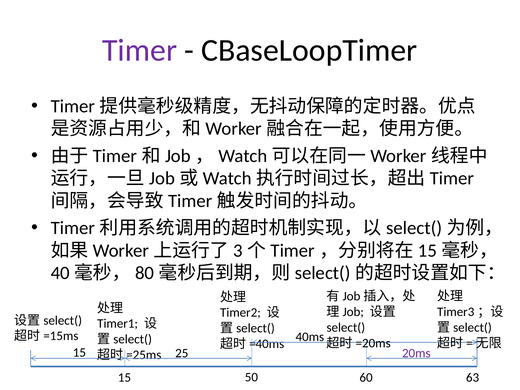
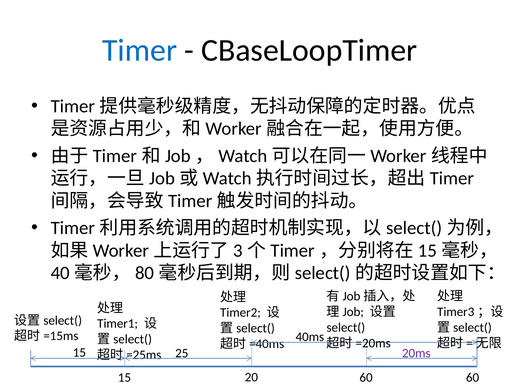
Timer colour: purple -> blue (140, 50)
50: 50 -> 20 (251, 377)
60 63: 63 -> 60 (473, 378)
